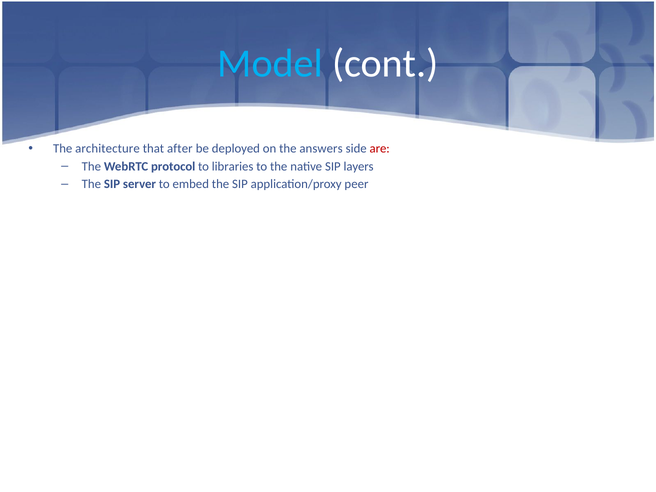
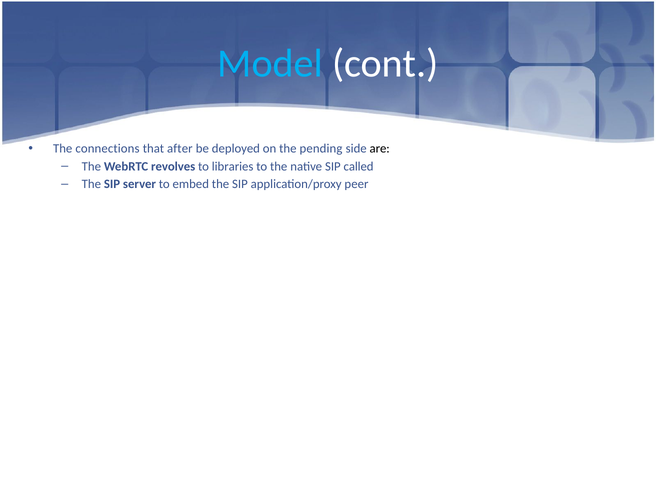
architecture: architecture -> connections (107, 149)
answers: answers -> pending (321, 149)
are colour: red -> black (380, 149)
protocol: protocol -> revolves (173, 166)
layers: layers -> called (359, 166)
